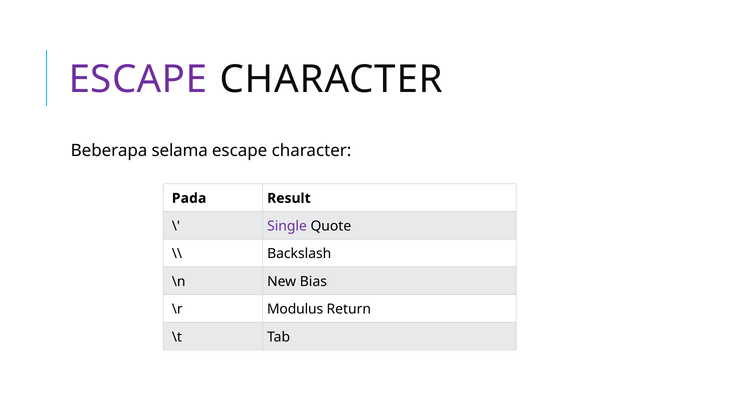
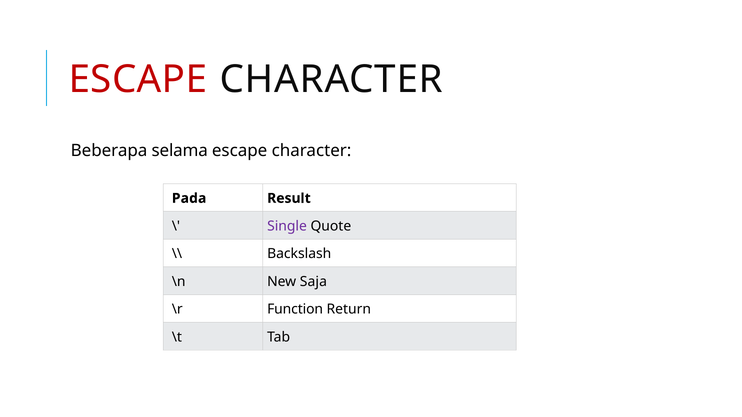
ESCAPE colour: purple -> red (138, 80)
Bias: Bias -> Saja (313, 282)
Modulus: Modulus -> Function (295, 309)
